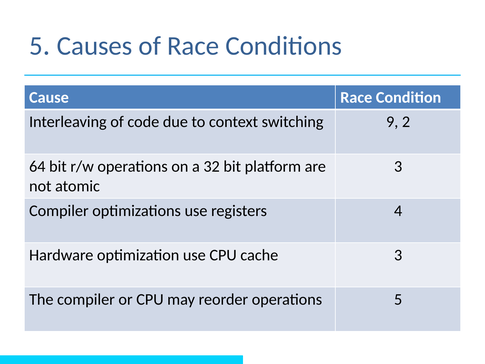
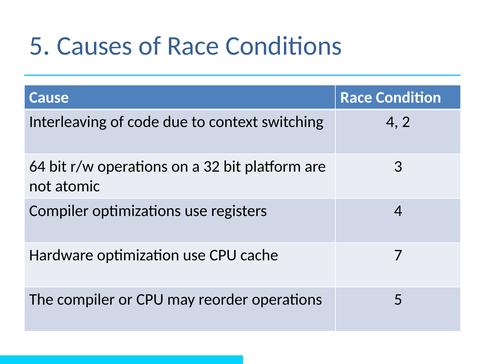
switching 9: 9 -> 4 (392, 122)
cache 3: 3 -> 7 (398, 255)
